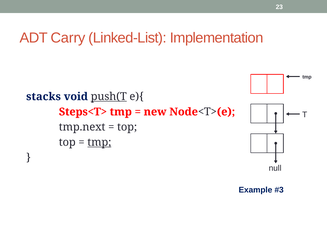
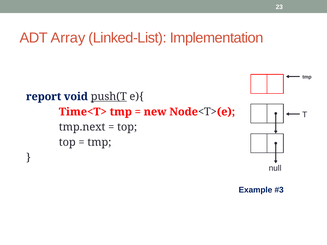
Carry: Carry -> Array (68, 38)
stacks: stacks -> report (44, 97)
Steps<T>: Steps<T> -> Time<T> (83, 112)
tmp underline: present -> none (99, 142)
